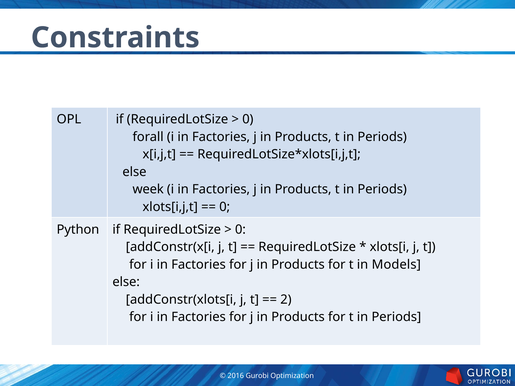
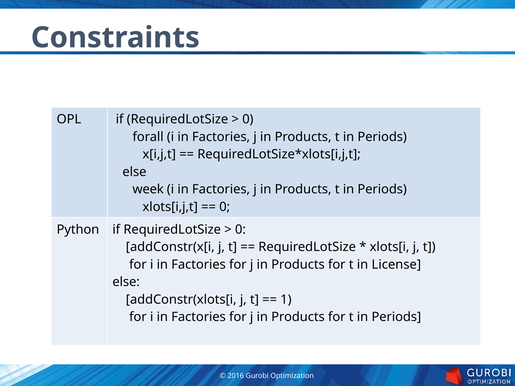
Models: Models -> License (396, 265)
2: 2 -> 1 (286, 300)
